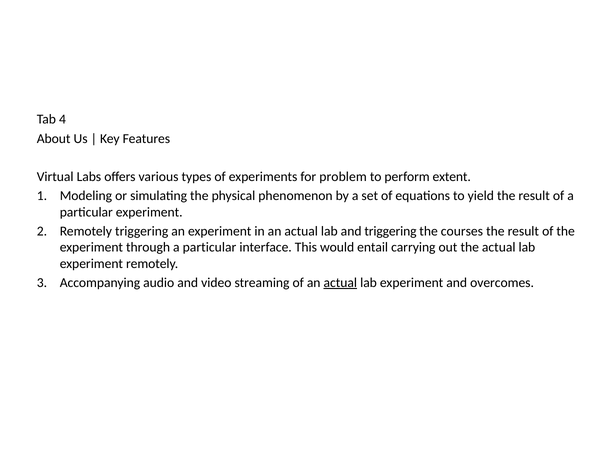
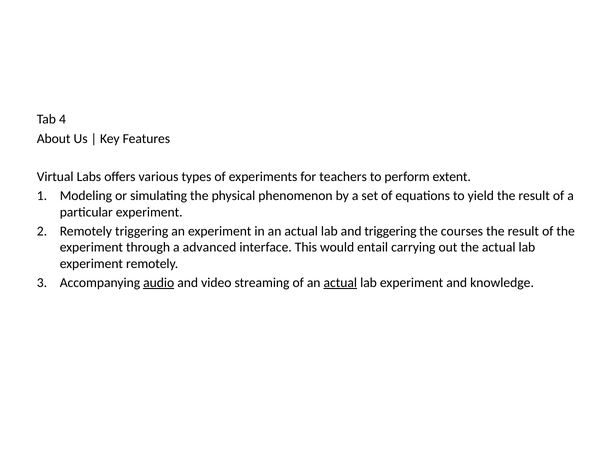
problem: problem -> teachers (343, 177)
through a particular: particular -> advanced (209, 247)
audio underline: none -> present (159, 283)
overcomes: overcomes -> knowledge (502, 283)
